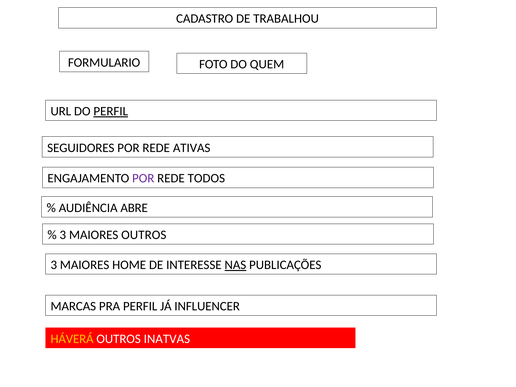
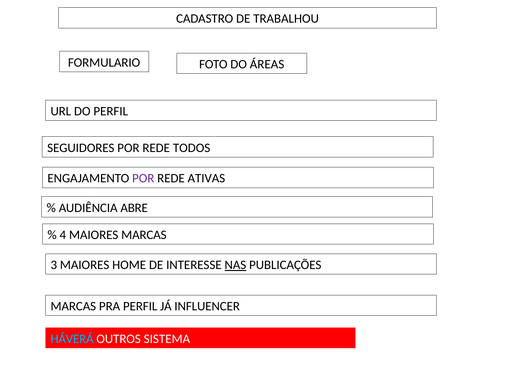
QUEM: QUEM -> ÁREAS (267, 64)
PERFIL underline: present -> none (111, 111)
ATIVAS: ATIVAS -> TODOS (192, 148)
TODOS: TODOS -> ATIVAS (206, 178)
3: 3 -> 4 (63, 235)
MAIORES OUTROS: OUTROS -> MARCAS (144, 235)
HÁVERÁ colour: yellow -> light blue (72, 339)
INATVAS: INATVAS -> SISTEMA (167, 339)
